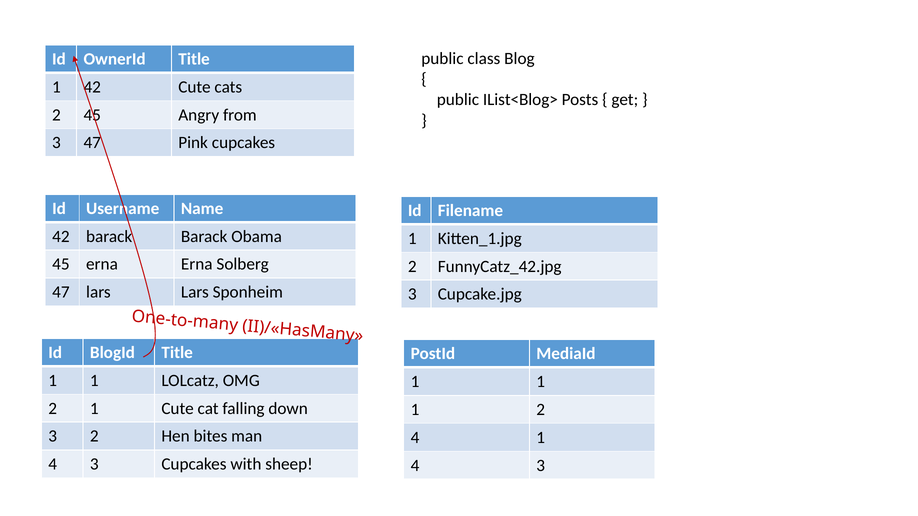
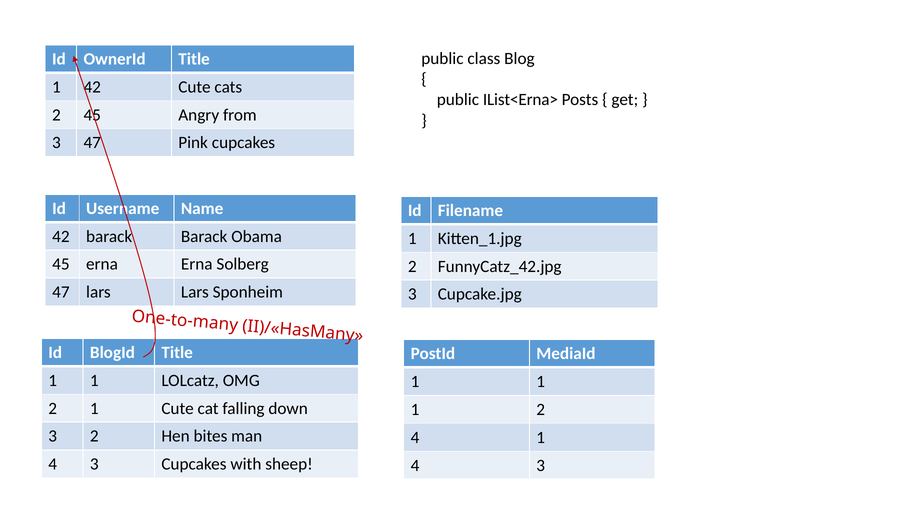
IList<Blog>: IList<Blog> -> IList<Erna> (520, 100)
